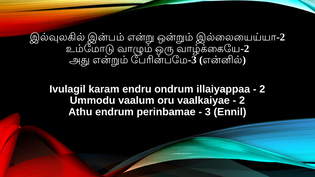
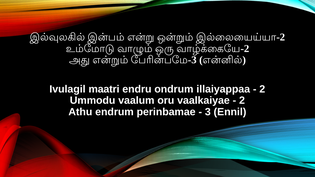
karam: karam -> maatri (104, 89)
